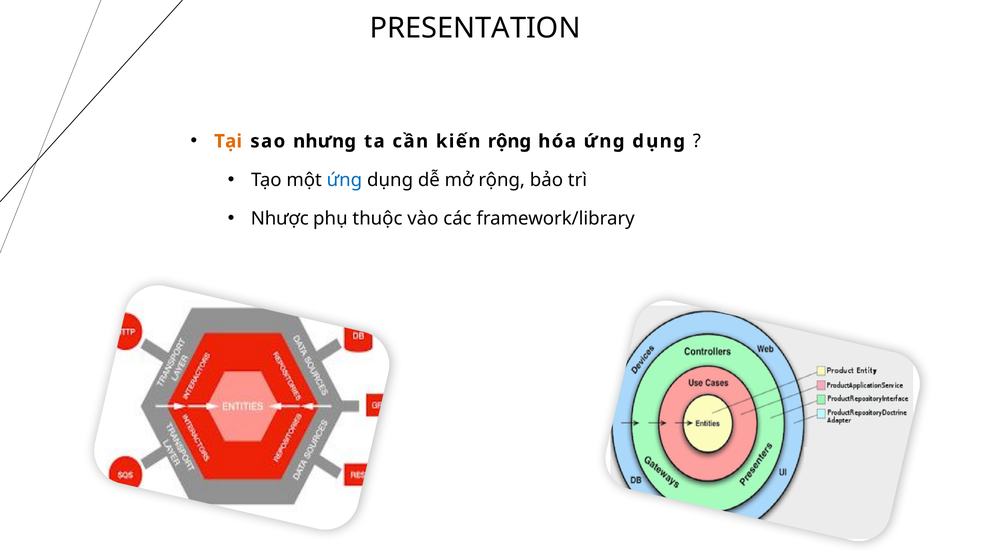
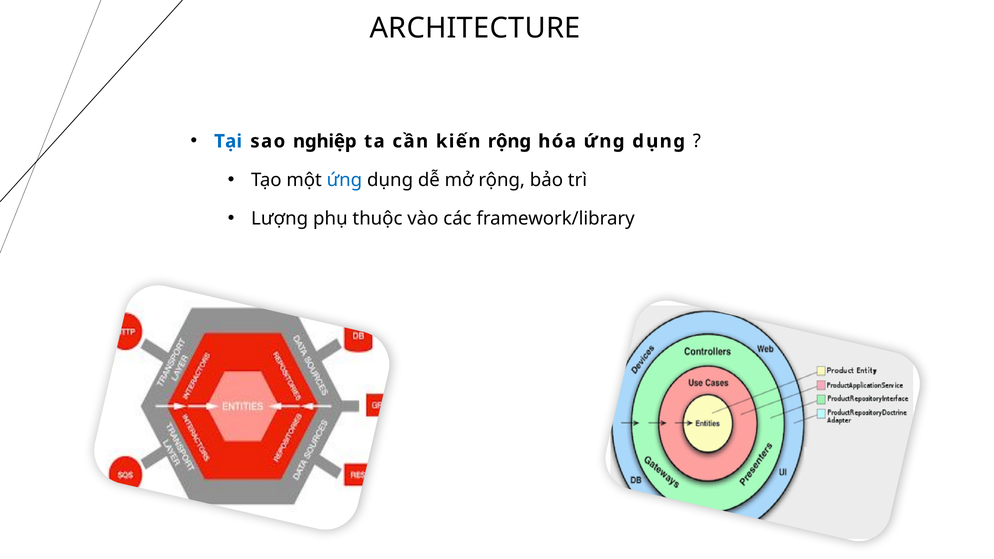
PRESENTATION: PRESENTATION -> ARCHITECTURE (475, 28)
Tại colour: orange -> blue (228, 141)
nhưng: nhưng -> nghiệp (325, 141)
Nhược: Nhược -> Lượng (280, 219)
